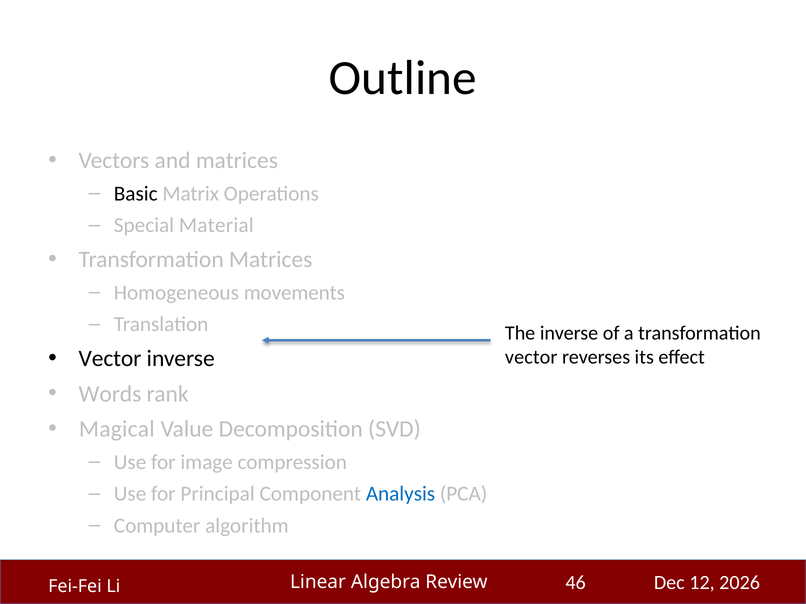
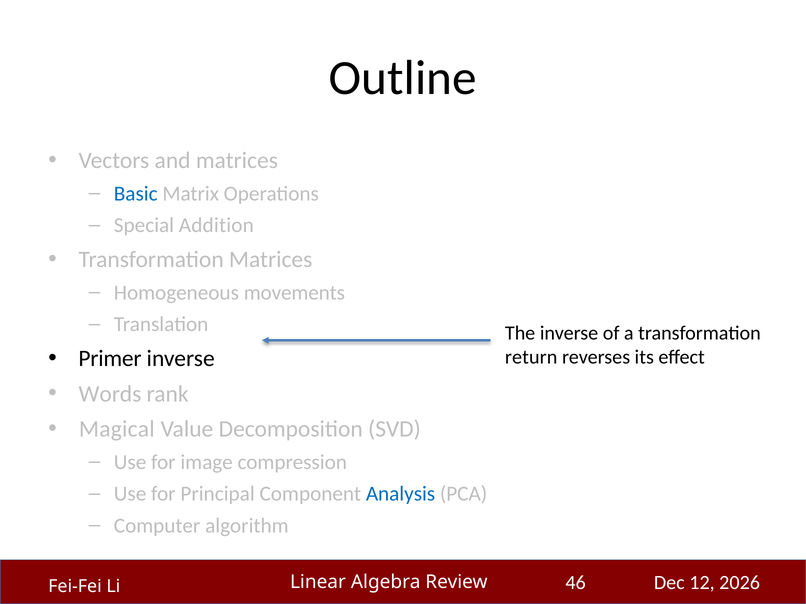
Basic colour: black -> blue (136, 194)
Material: Material -> Addition (216, 226)
Vector: Vector -> Primer (110, 359)
vector: vector -> return (531, 357)
